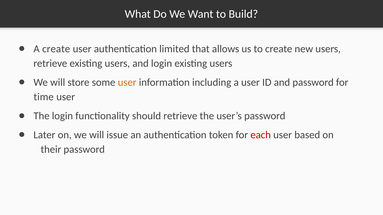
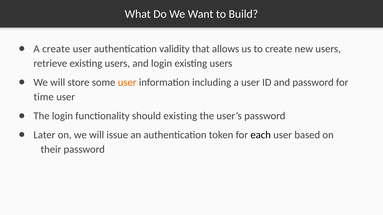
limited: limited -> validity (174, 49)
should retrieve: retrieve -> existing (180, 116)
each colour: red -> black (261, 135)
